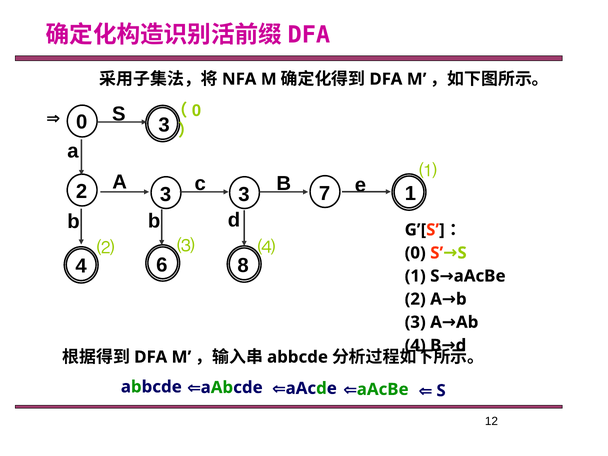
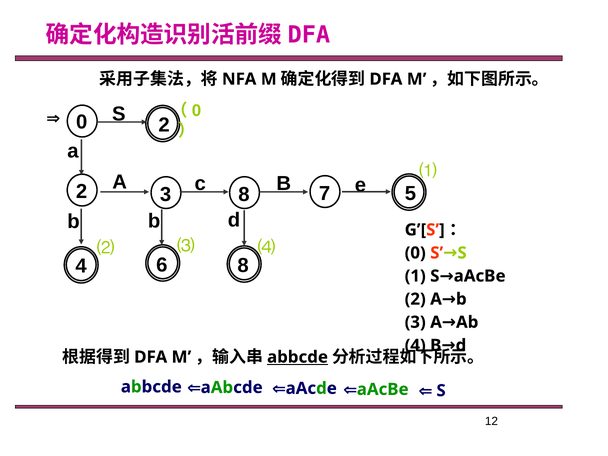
0 3: 3 -> 2 (164, 125)
3 3: 3 -> 8 (244, 195)
7 1: 1 -> 5 (410, 194)
abbcde underline: none -> present (297, 357)
